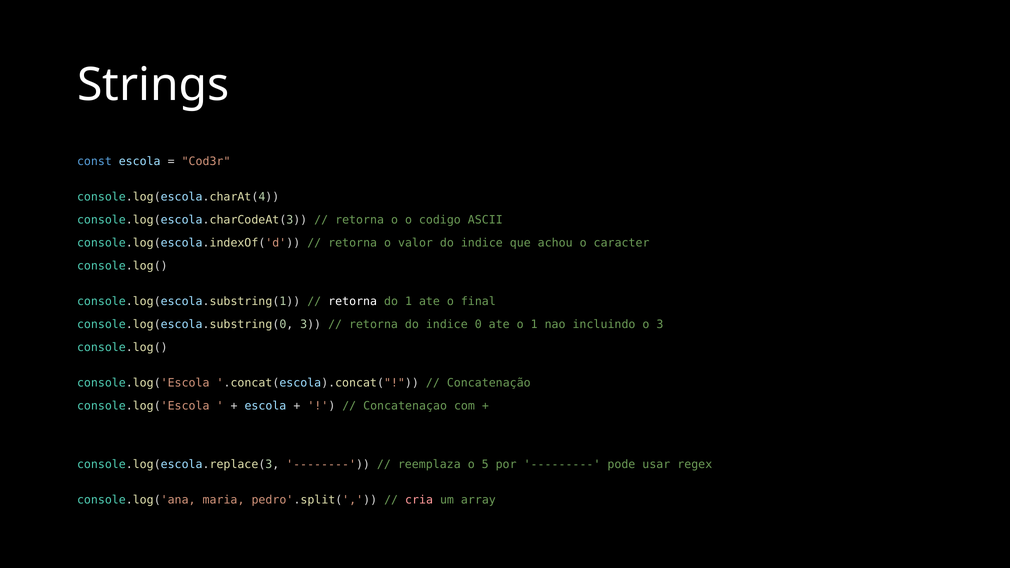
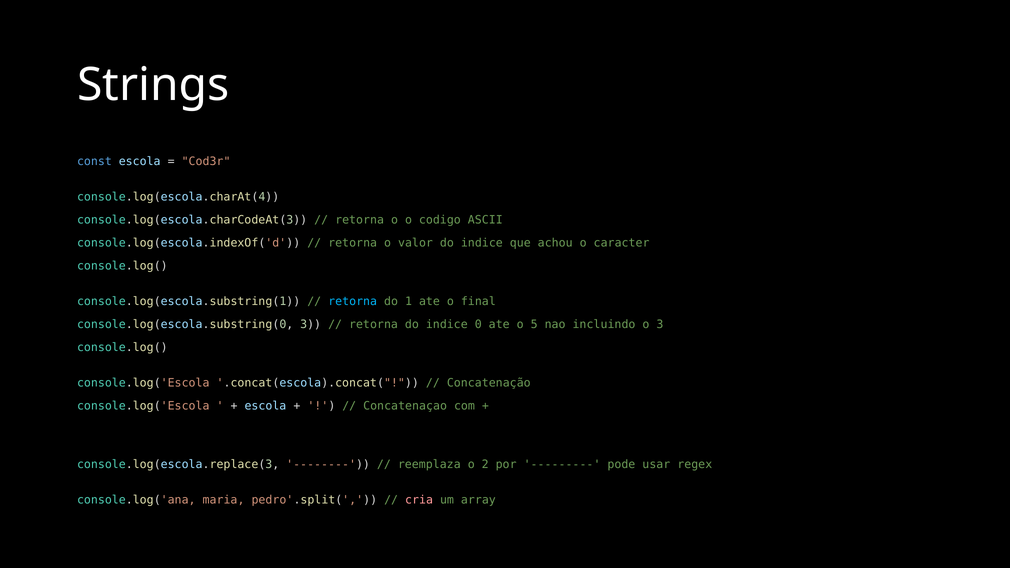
retorna colour: white -> light blue (353, 301)
o 1: 1 -> 5 (534, 324)
5: 5 -> 2 (485, 464)
